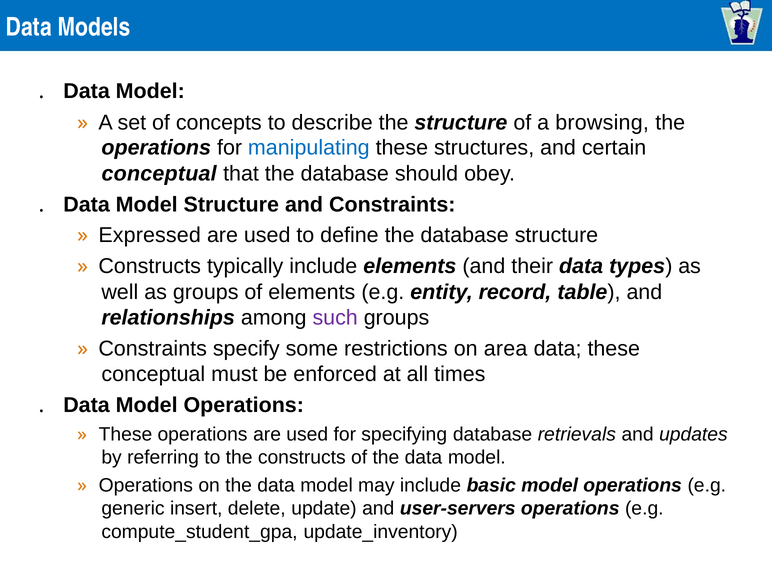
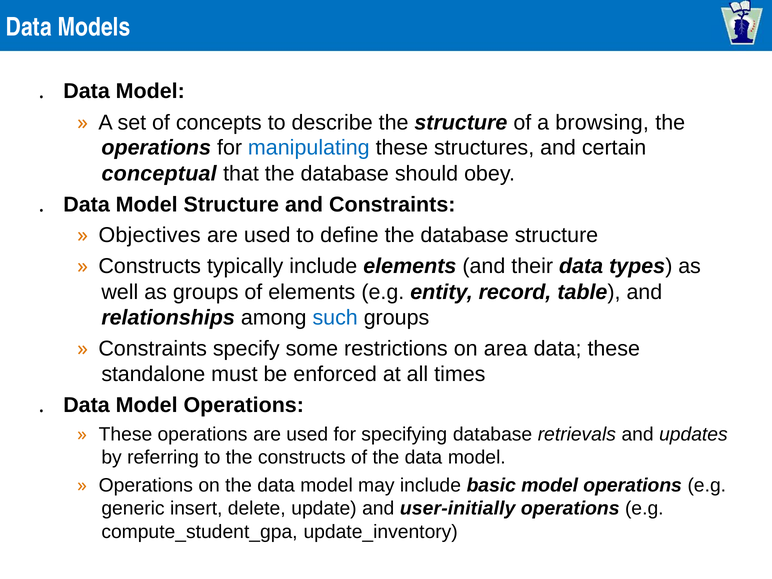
Expressed: Expressed -> Objectives (150, 235)
such colour: purple -> blue (335, 318)
conceptual: conceptual -> standalone (153, 374)
user-servers: user-servers -> user-initially (458, 508)
